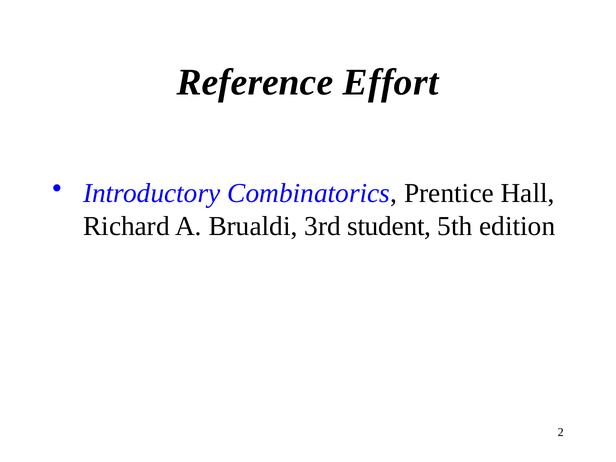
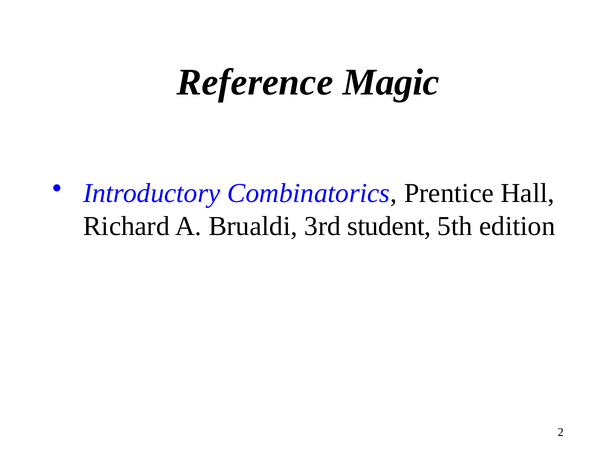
Effort: Effort -> Magic (391, 82)
